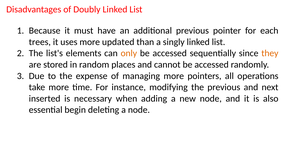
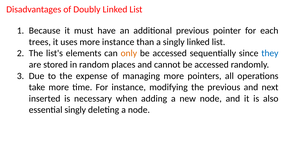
more updated: updated -> instance (118, 42)
they colour: orange -> blue (270, 53)
essential begin: begin -> singly (75, 110)
